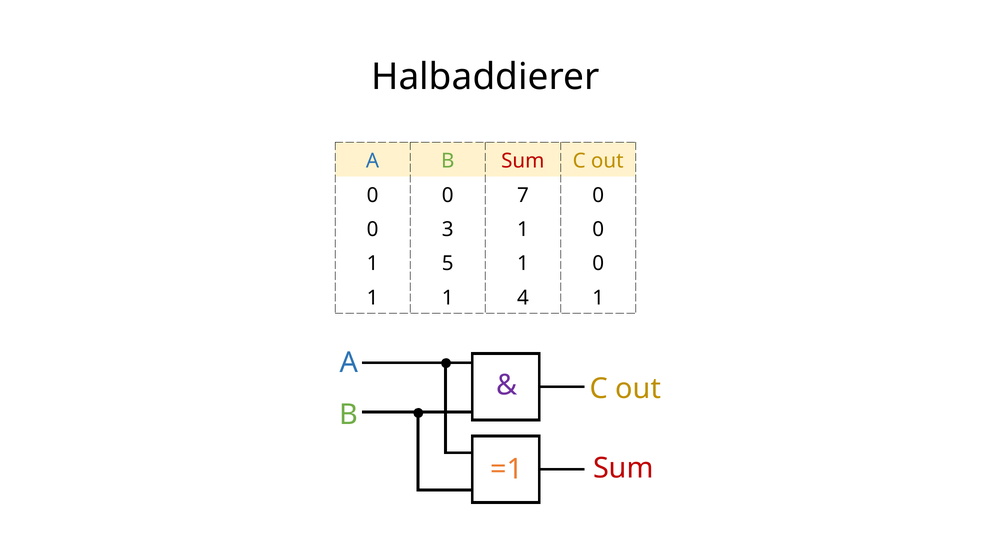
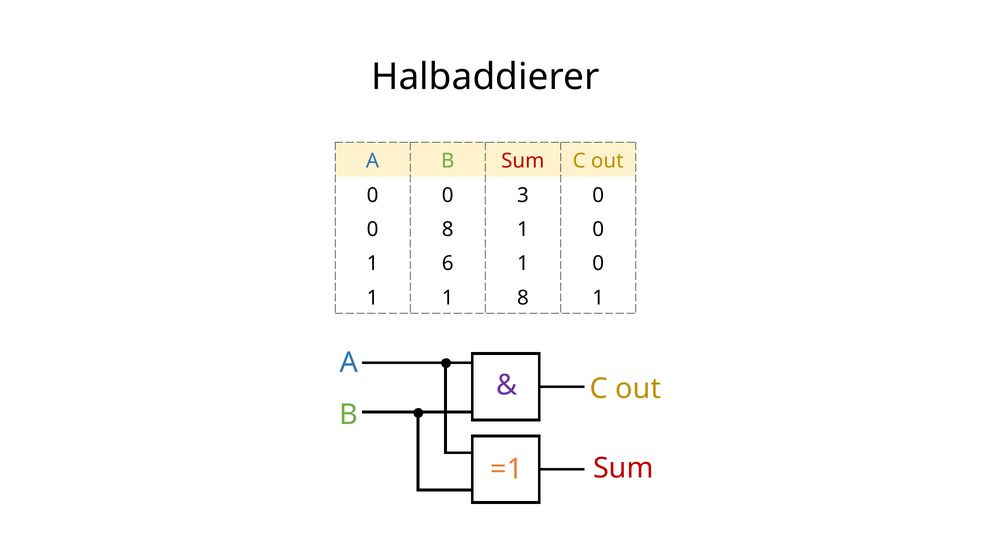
7: 7 -> 3 (523, 195)
0 3: 3 -> 8 (448, 229)
5: 5 -> 6 (448, 264)
1 4: 4 -> 8 (523, 298)
